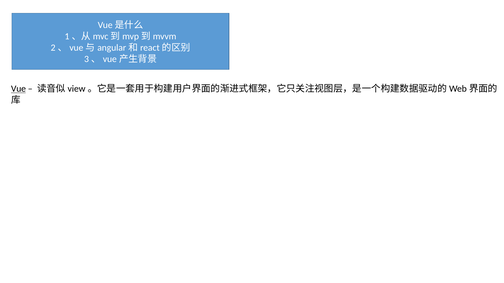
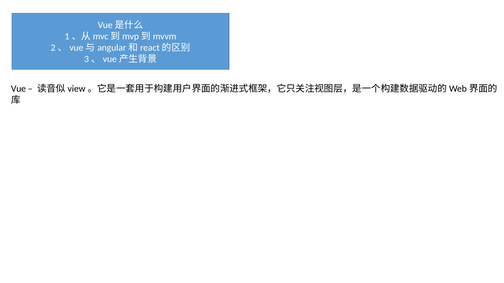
Vue underline: present -> none (18, 89)
